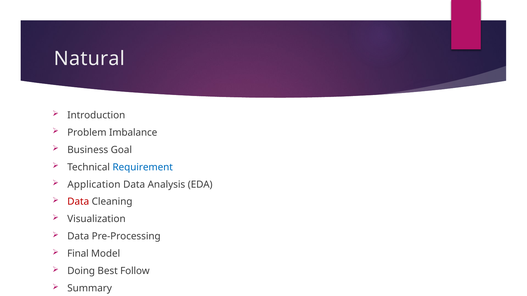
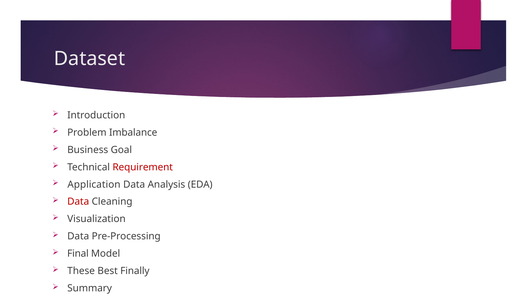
Natural: Natural -> Dataset (90, 59)
Requirement colour: blue -> red (143, 167)
Doing: Doing -> These (81, 271)
Follow: Follow -> Finally (135, 271)
